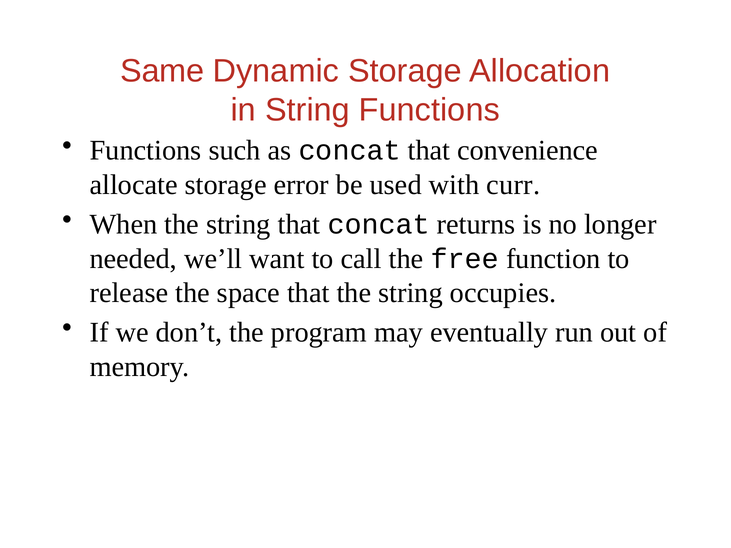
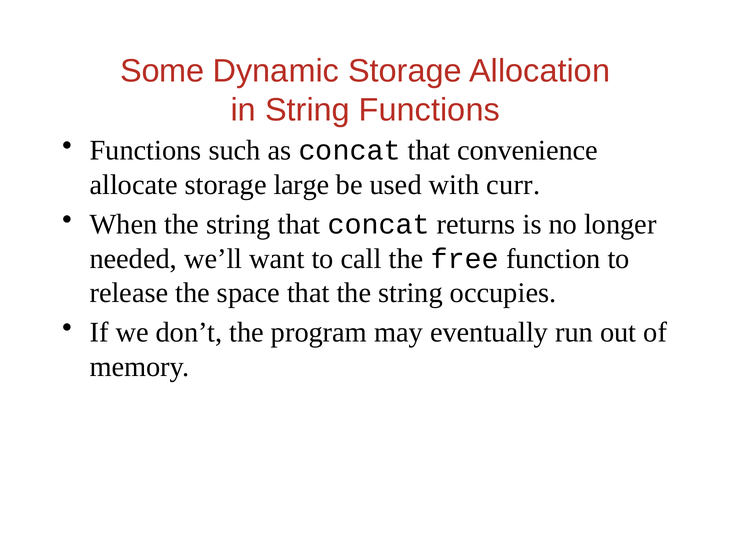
Same: Same -> Some (162, 71)
error: error -> large (301, 185)
